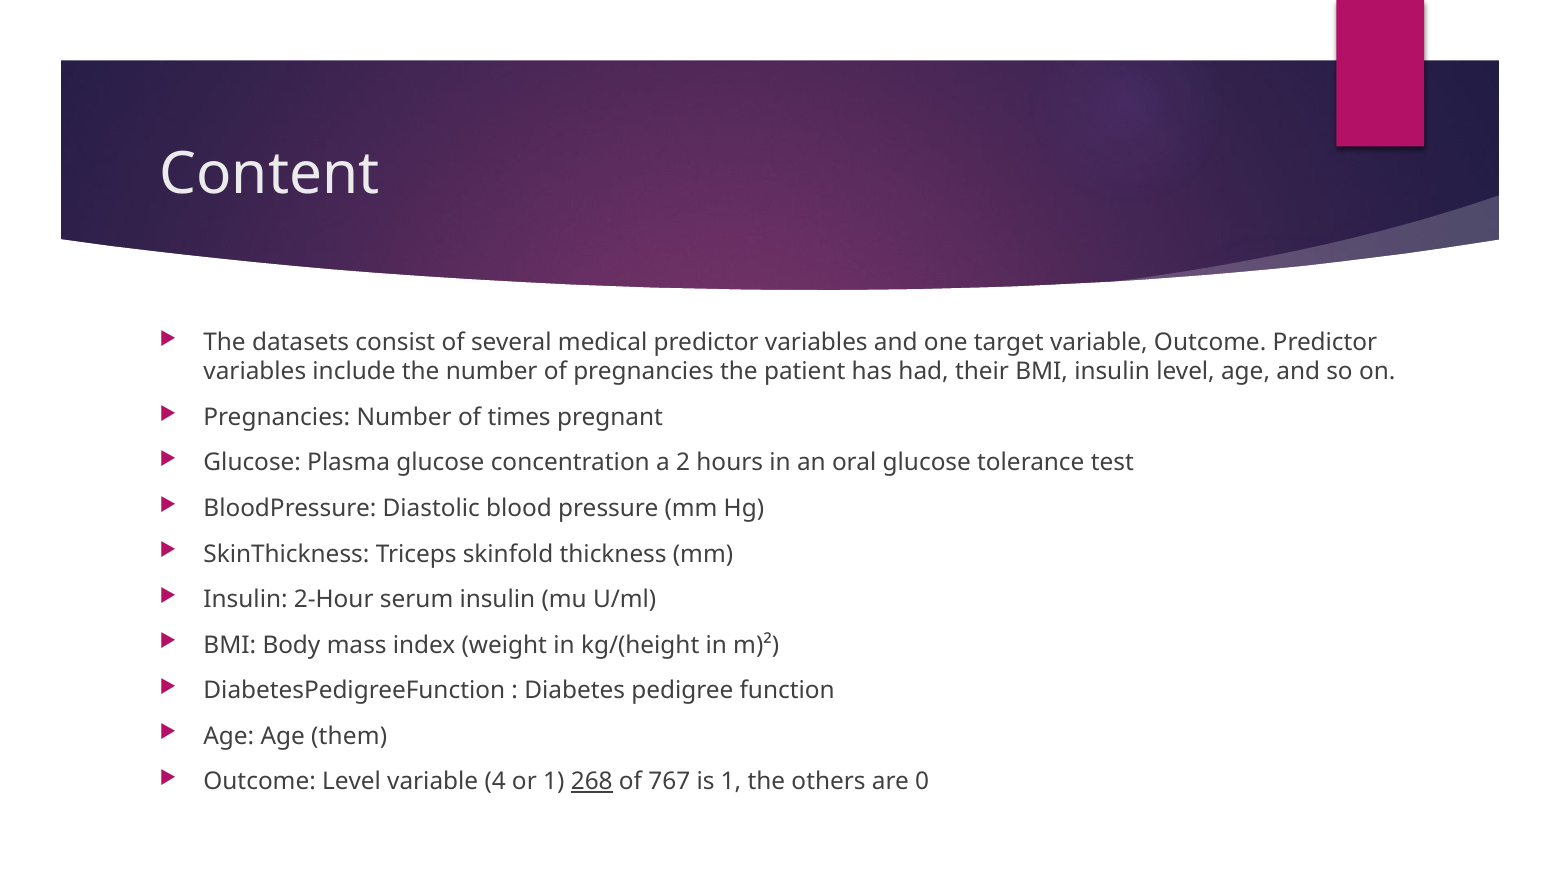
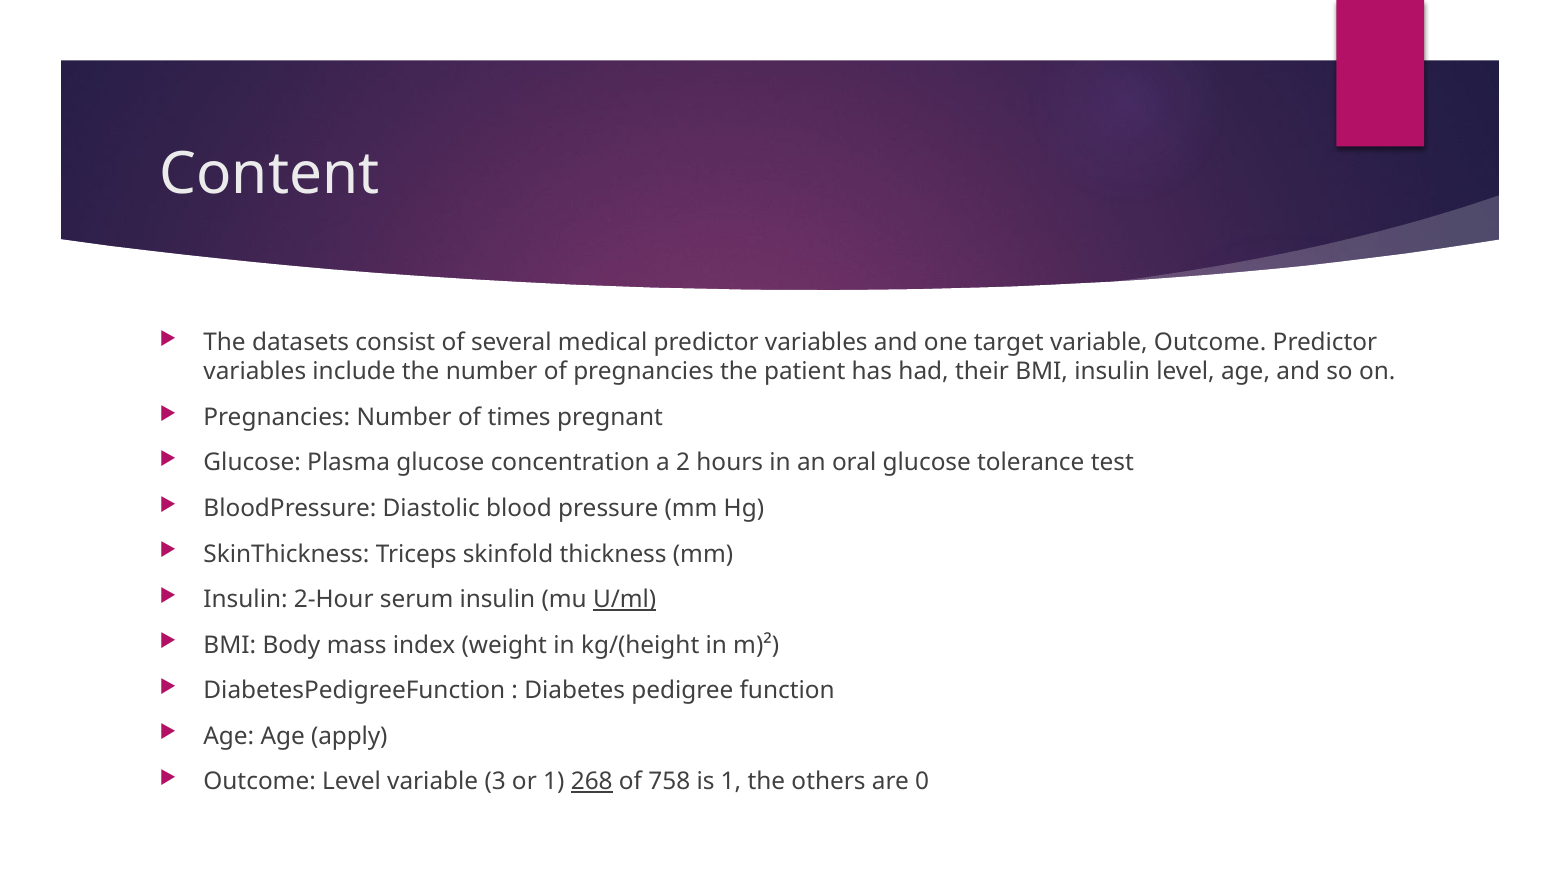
U/ml underline: none -> present (625, 600)
them: them -> apply (349, 736)
4: 4 -> 3 (495, 782)
767: 767 -> 758 (669, 782)
